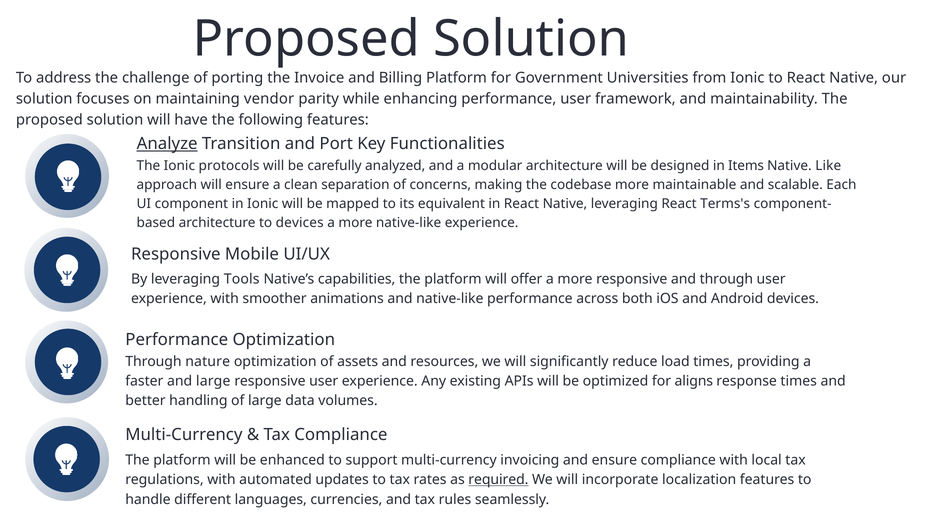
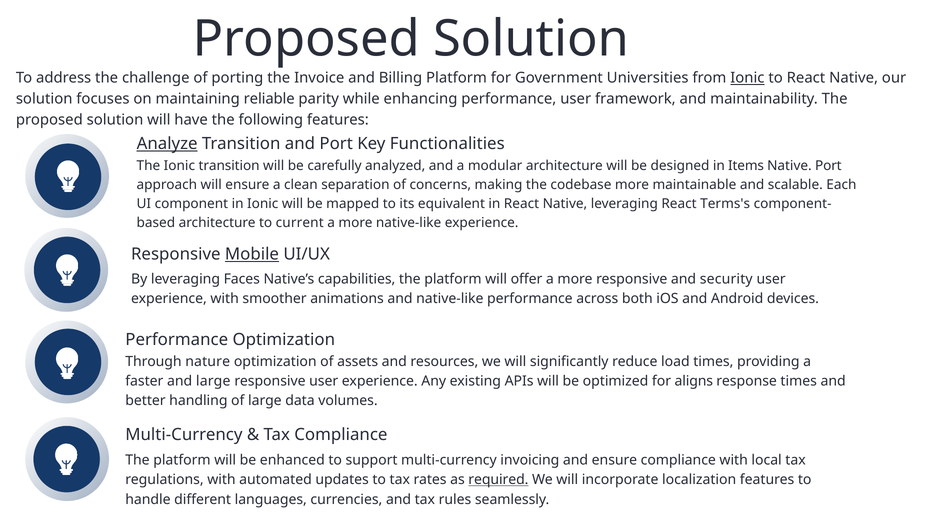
Ionic underline: none -> present (747, 78)
vendor: vendor -> reliable (269, 99)
Ionic protocols: protocols -> transition (229, 166)
Native Like: Like -> Port (828, 166)
to devices: devices -> current (300, 223)
Mobile underline: none -> present (252, 254)
Tools: Tools -> Faces (242, 279)
and through: through -> security (726, 279)
